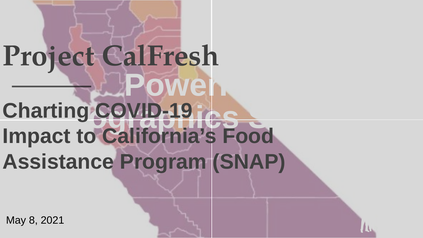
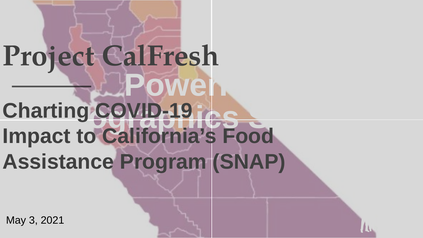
8: 8 -> 3 (33, 220)
